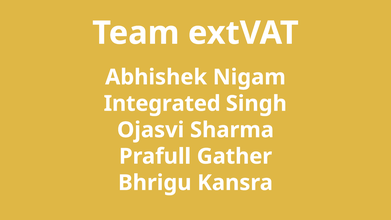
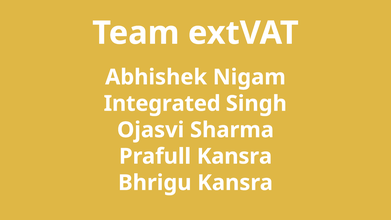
Prafull Gather: Gather -> Kansra (234, 156)
